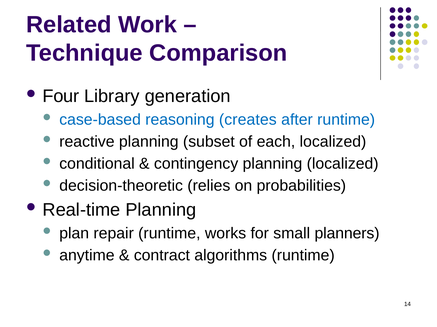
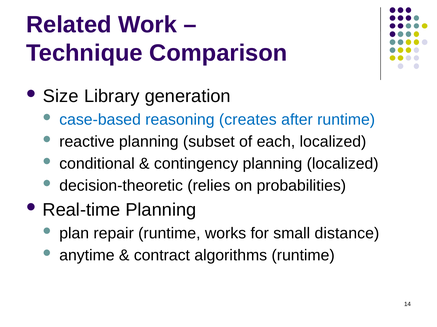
Four: Four -> Size (61, 97)
planners: planners -> distance (347, 234)
